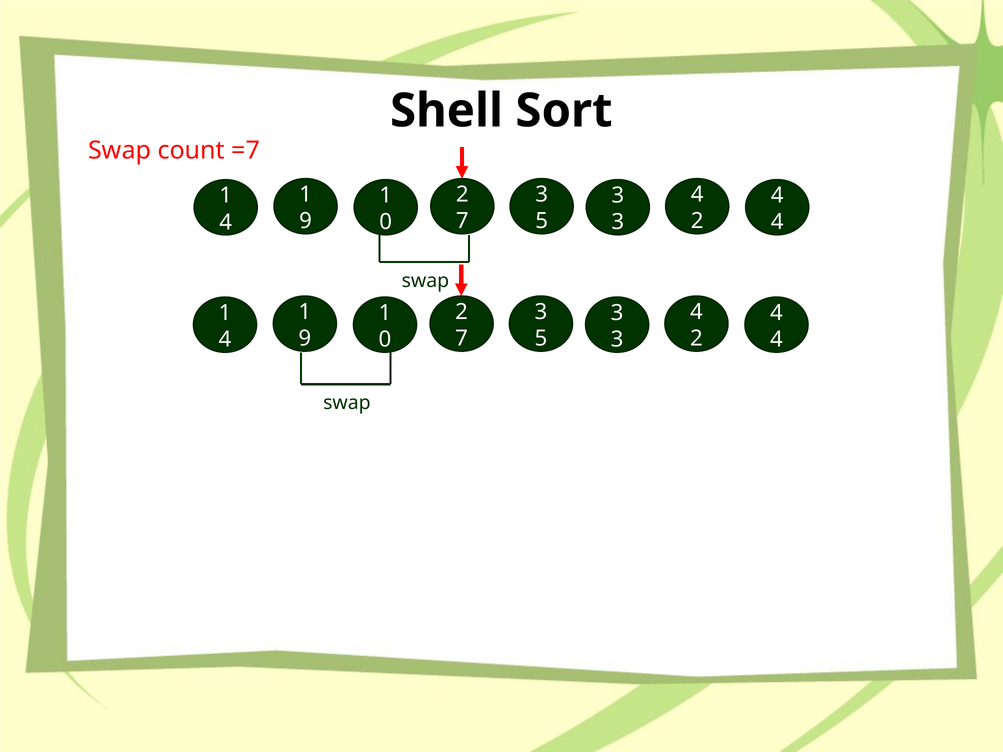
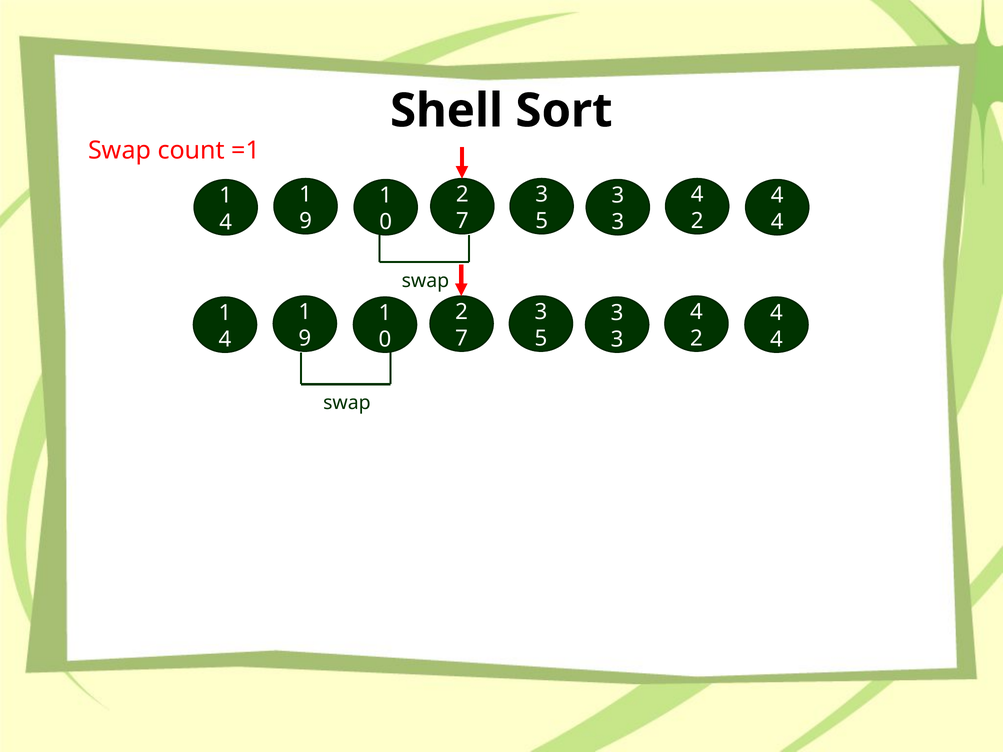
=7: =7 -> =1 (246, 151)
